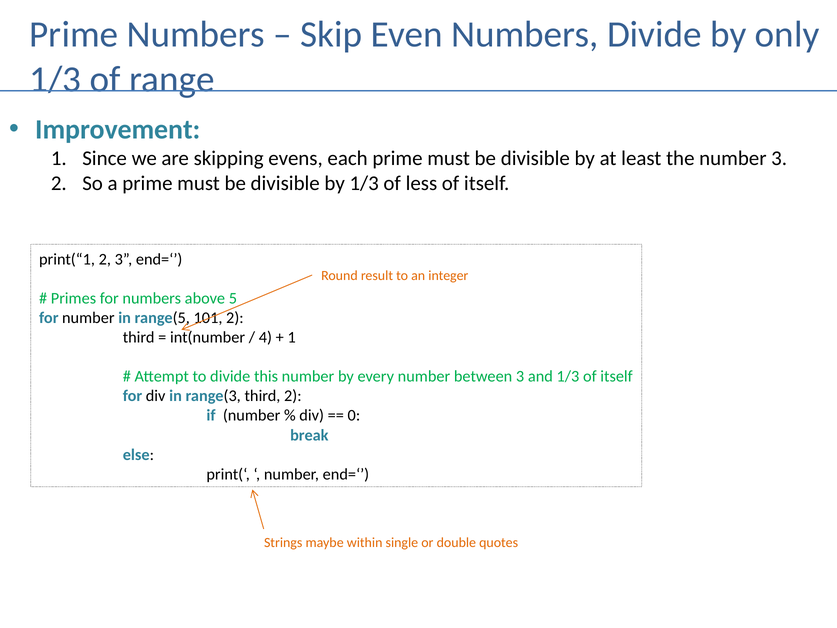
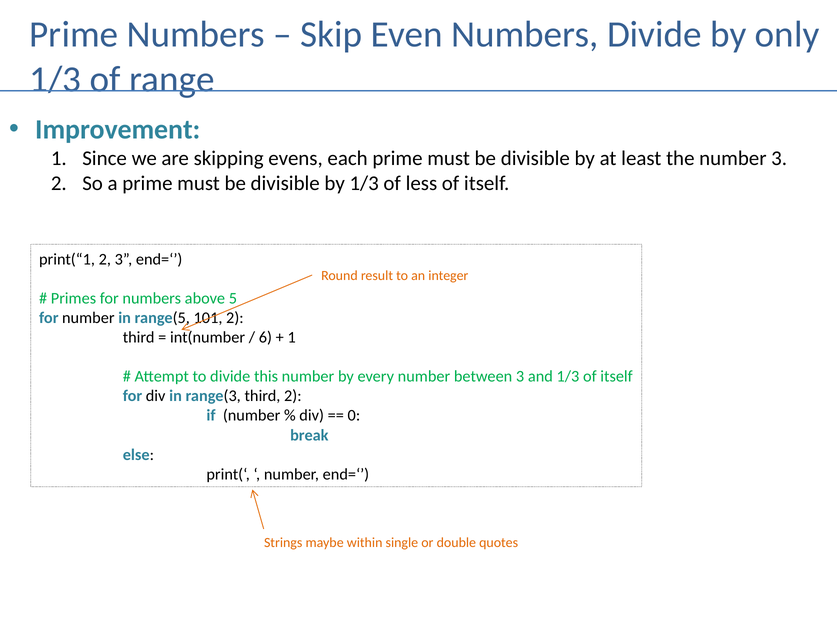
4: 4 -> 6 (265, 337)
